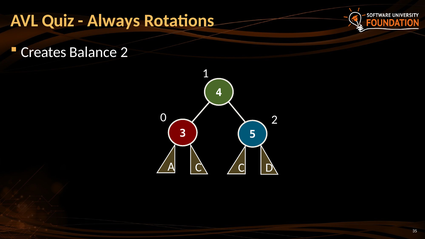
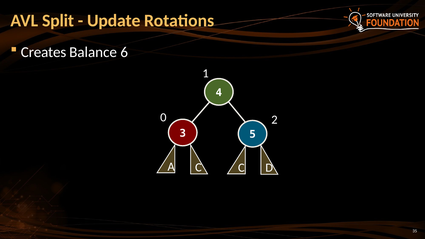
Quiz: Quiz -> Split (58, 21)
Always: Always -> Update (114, 21)
Balance 2: 2 -> 6 (124, 52)
